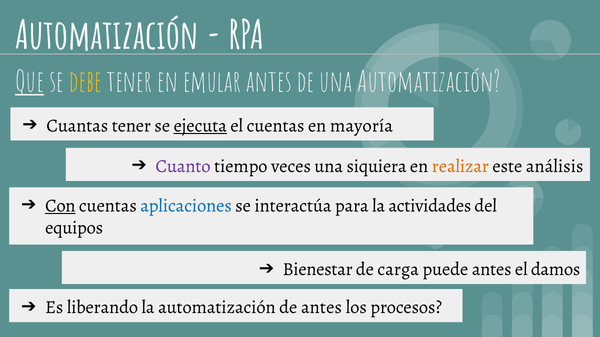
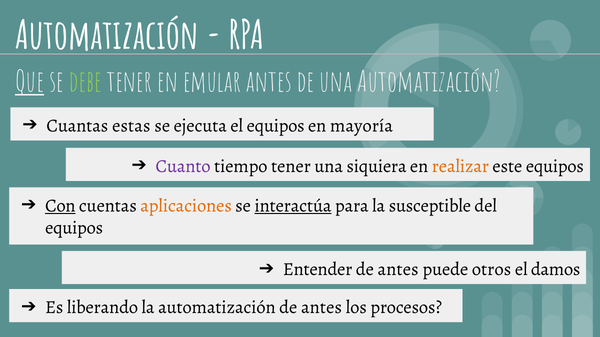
debe colour: yellow -> light green (85, 82)
Cuantas tener: tener -> estas (131, 126)
ejecuta underline: present -> none (200, 126)
el cuentas: cuentas -> equipos (276, 126)
tiempo veces: veces -> tener (291, 166)
este análisis: análisis -> equipos (555, 166)
aplicaciones colour: blue -> orange (186, 206)
interactúa underline: none -> present (293, 206)
actividades: actividades -> susceptible (430, 206)
Bienestar: Bienestar -> Entender (318, 270)
carga: carga -> antes (398, 270)
puede antes: antes -> otros (492, 270)
